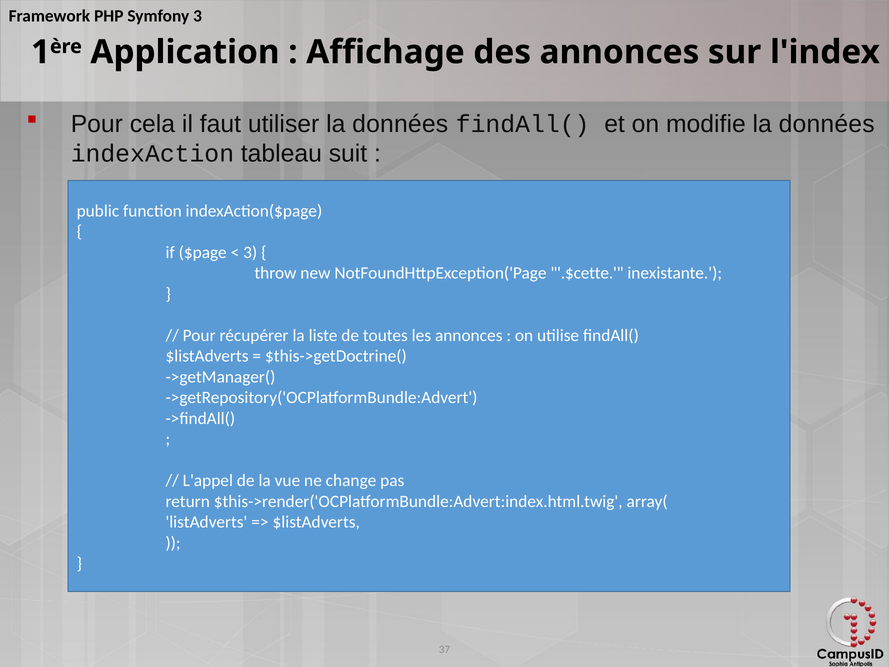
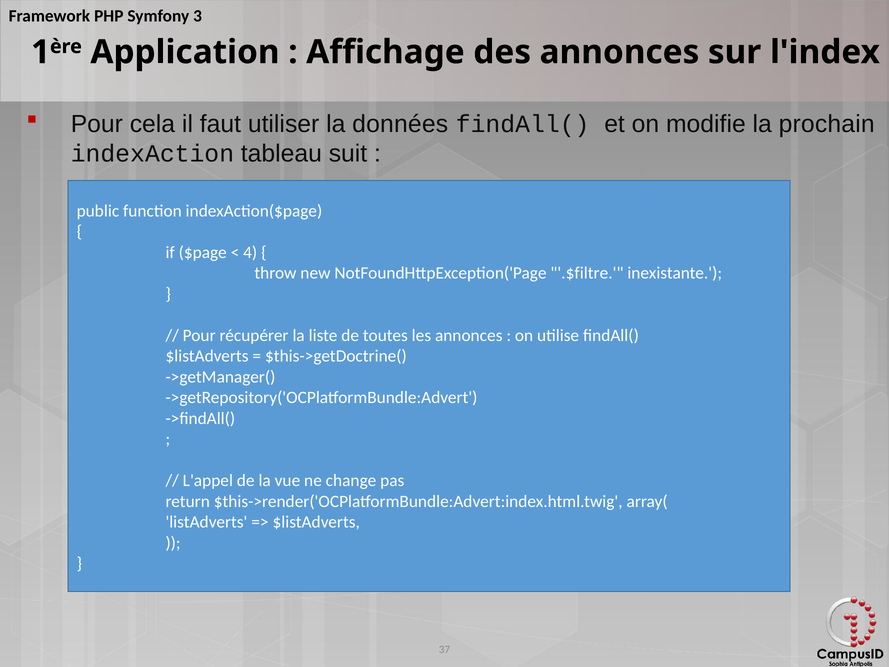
modifie la données: données -> prochain (827, 124)
3: 3 -> 4 (250, 252)
.$cette: .$cette -> .$filtre (587, 273)
